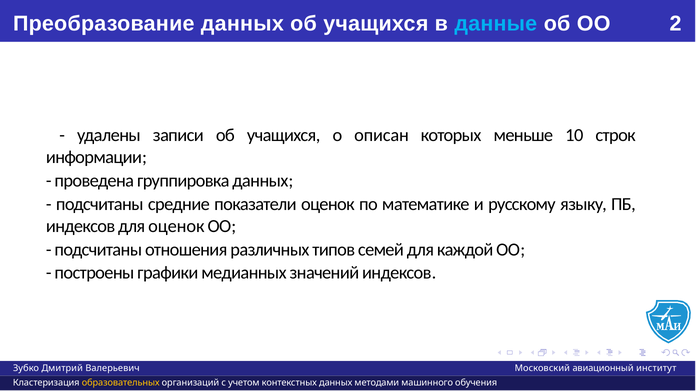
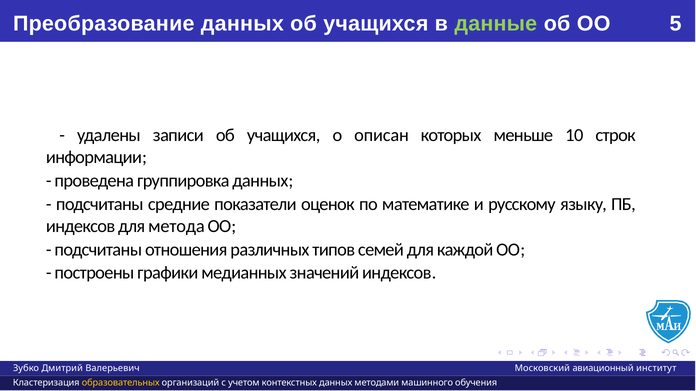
данные colour: light blue -> light green (496, 24)
2: 2 -> 5 (676, 24)
для оценок: оценок -> метода (176, 226)
